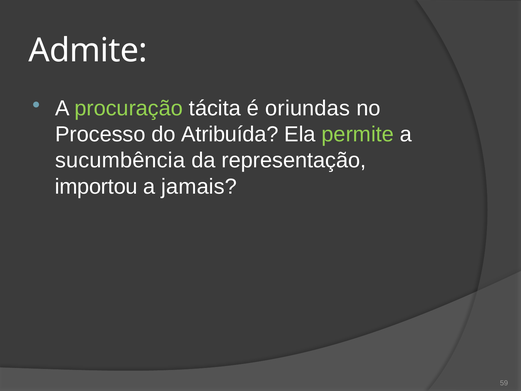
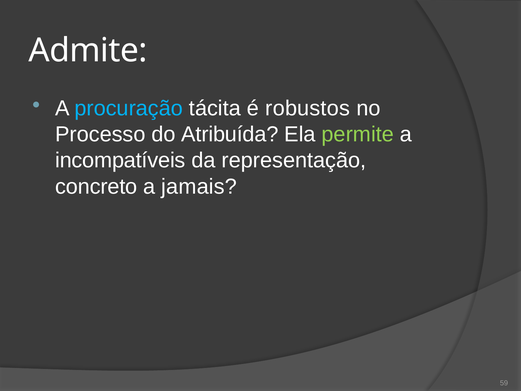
procuração colour: light green -> light blue (129, 108)
oriundas: oriundas -> robustos (308, 108)
sucumbência: sucumbência -> incompatíveis (120, 160)
importou: importou -> concreto (96, 186)
